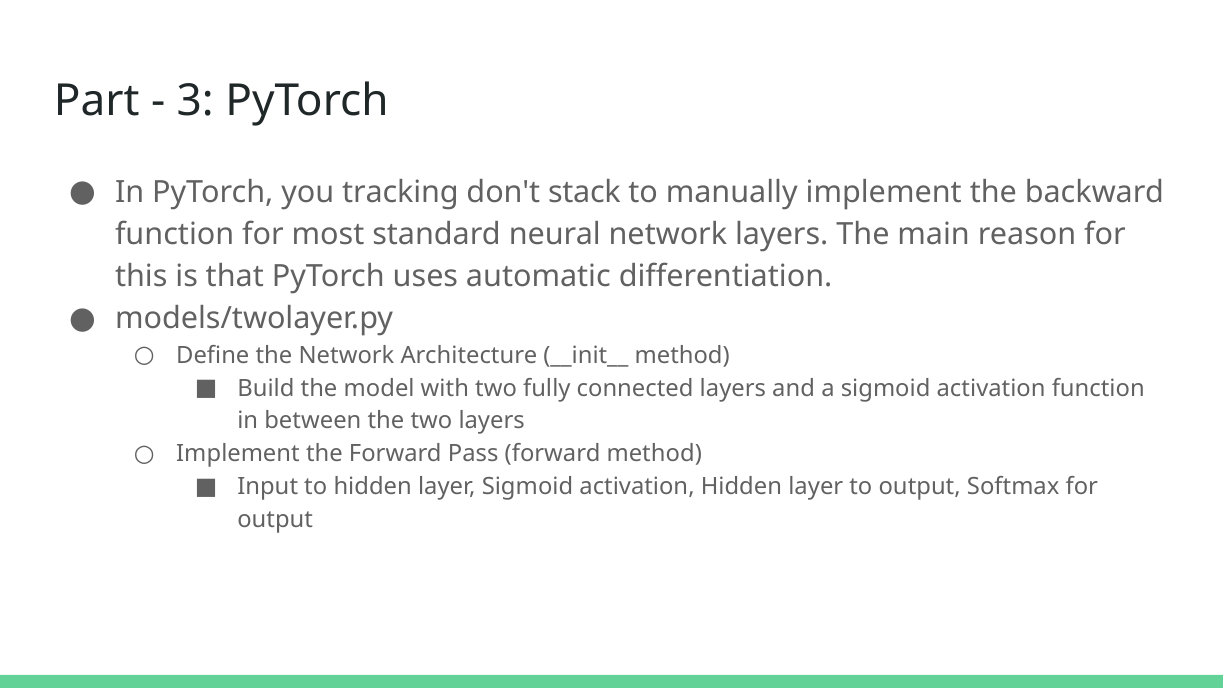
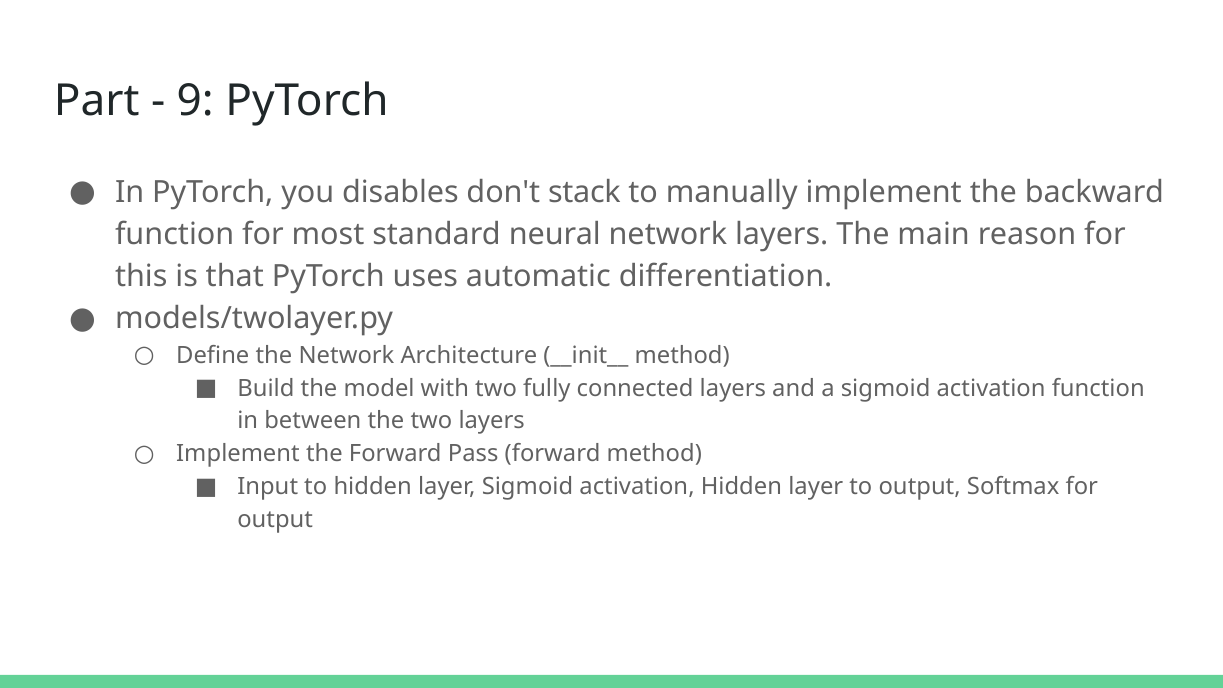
3: 3 -> 9 (195, 101)
tracking: tracking -> disables (400, 192)
